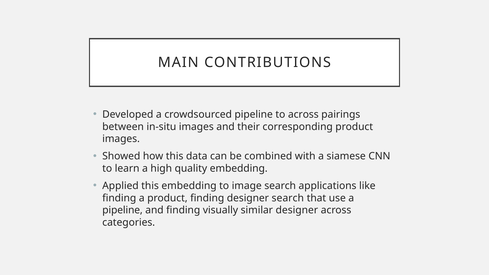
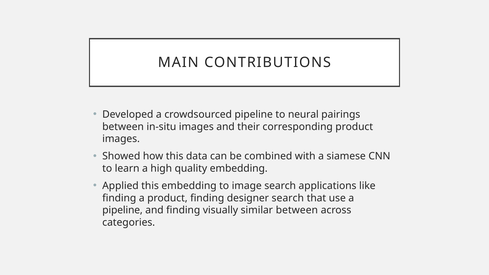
to across: across -> neural (303, 114)
similar designer: designer -> between (297, 210)
